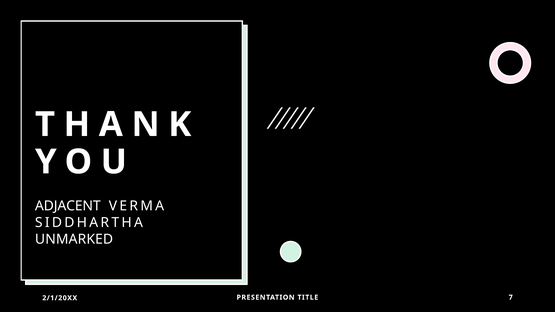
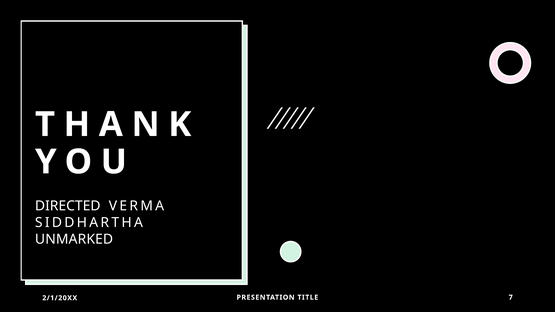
ADJACENT: ADJACENT -> DIRECTED (68, 206)
